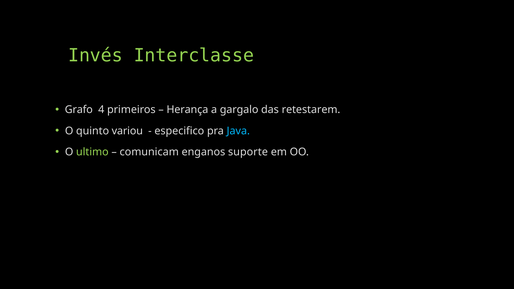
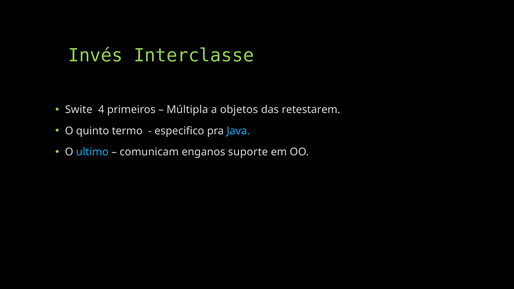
Grafo: Grafo -> Swite (79, 110)
Herança: Herança -> Múltipla (187, 110)
gargalo: gargalo -> objetos (239, 110)
variou: variou -> termo (127, 131)
ultimo colour: light green -> light blue (92, 152)
